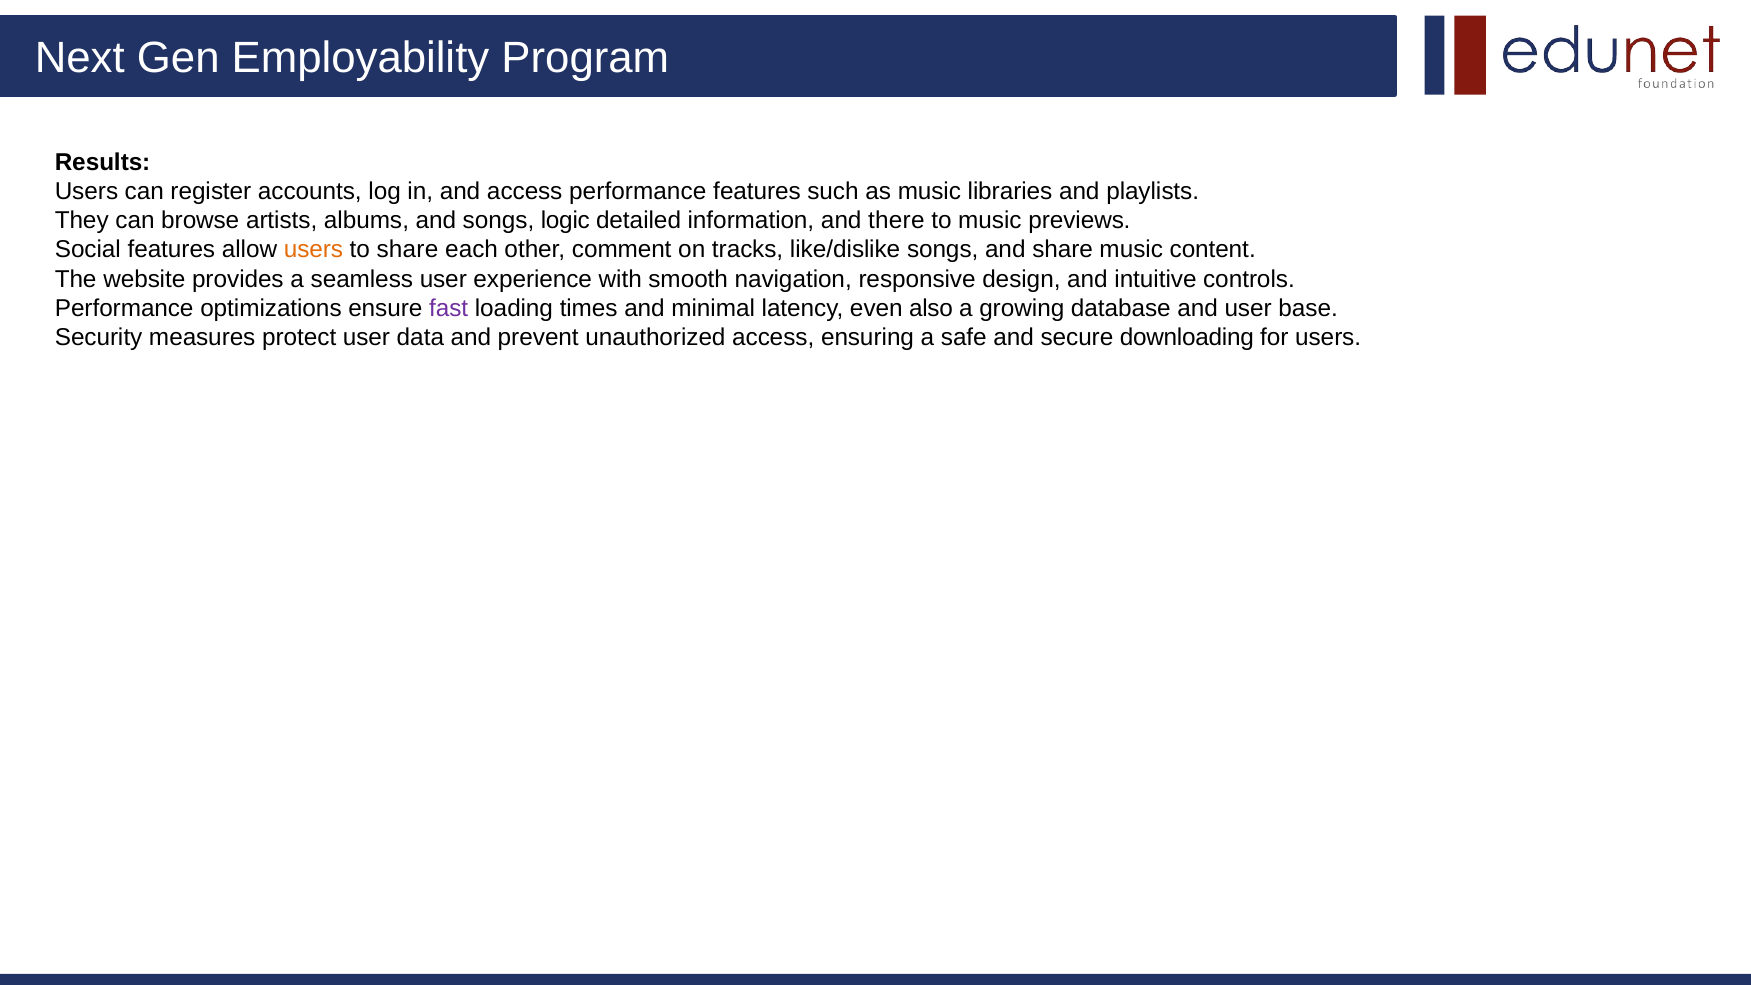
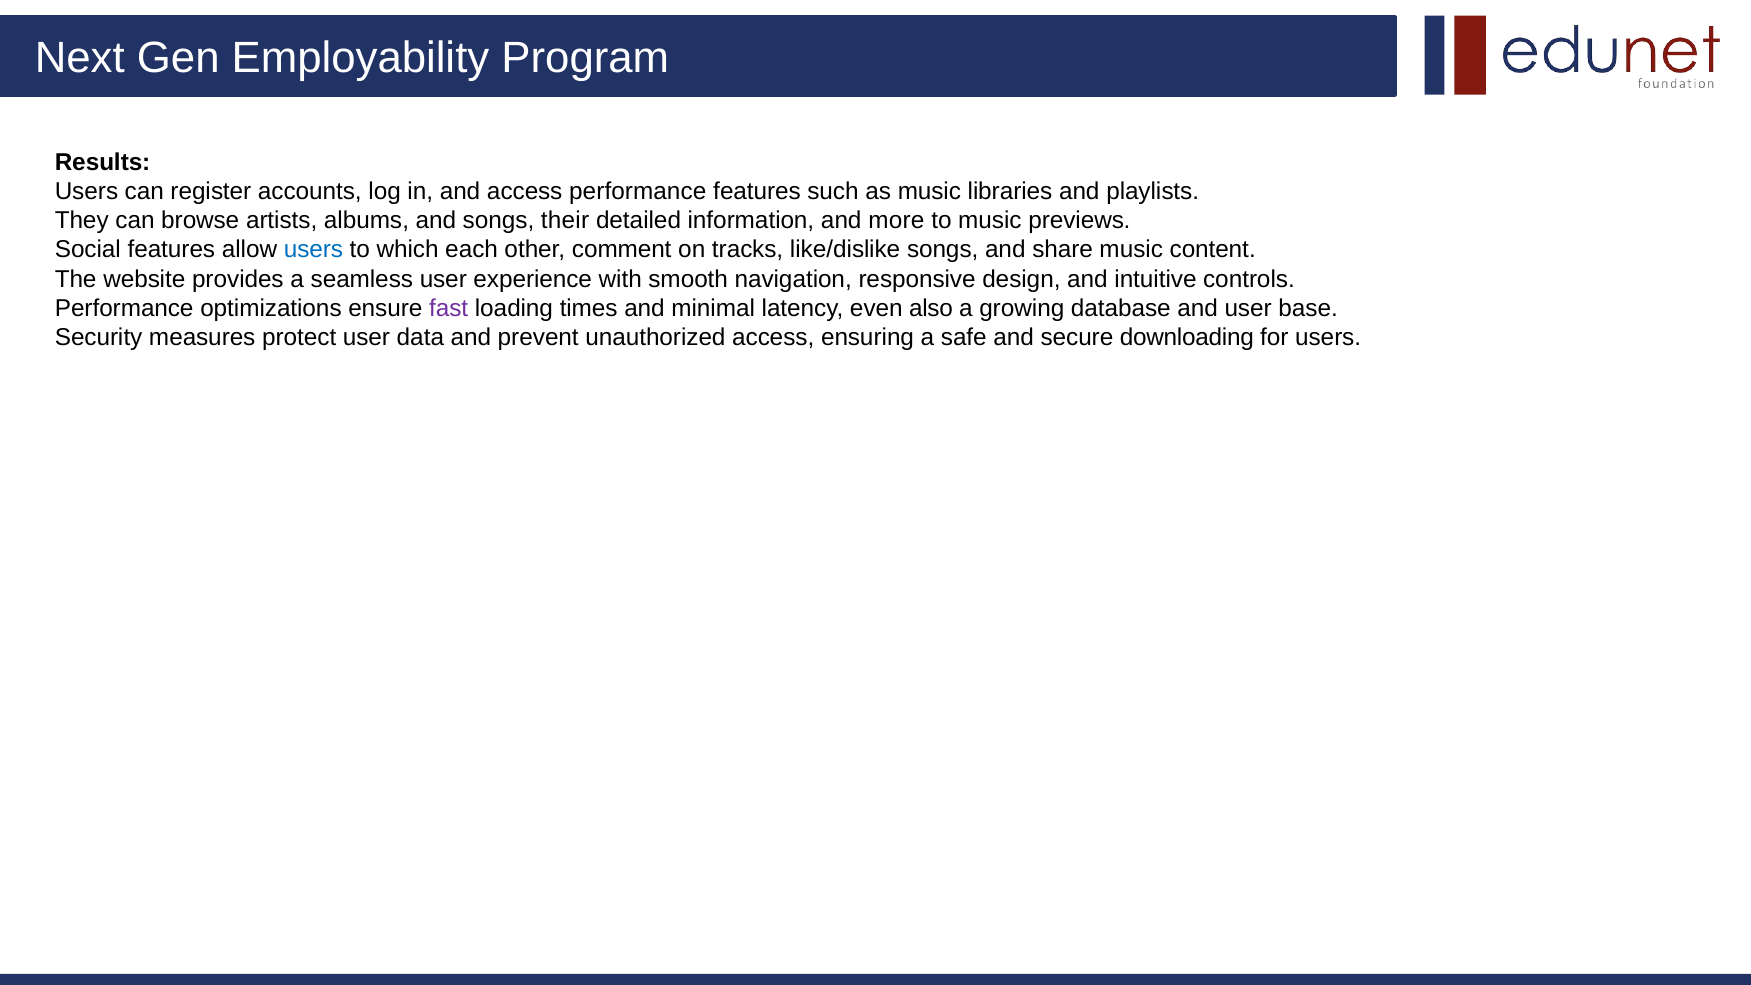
logic: logic -> their (565, 221)
there: there -> more (896, 221)
users colour: orange -> blue (313, 250)
to share: share -> which (408, 250)
